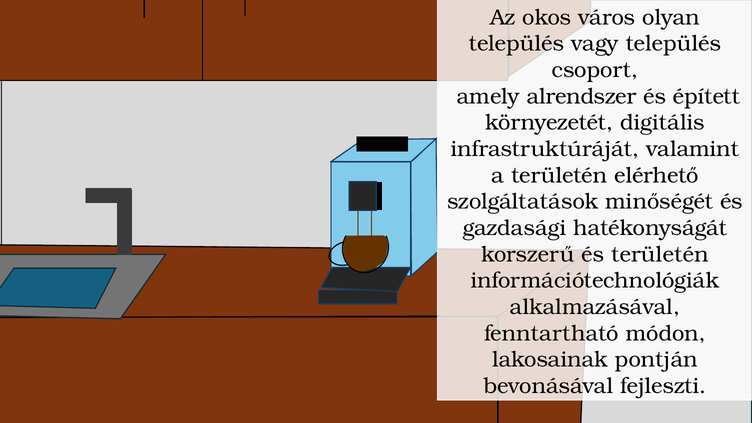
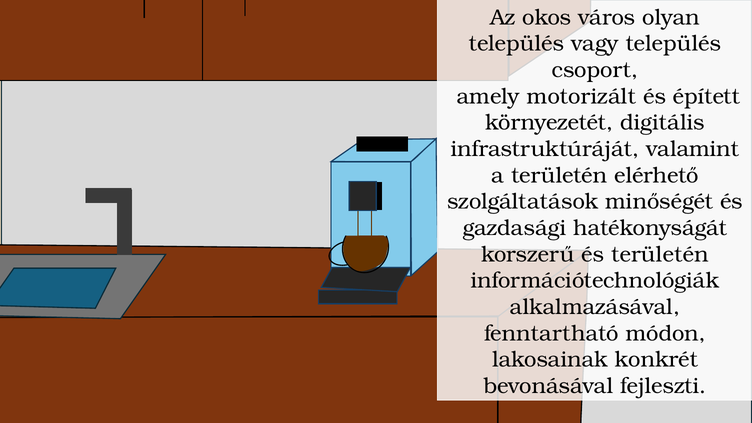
alrendszer: alrendszer -> motorizált (581, 96)
pontján: pontján -> konkrét (656, 360)
